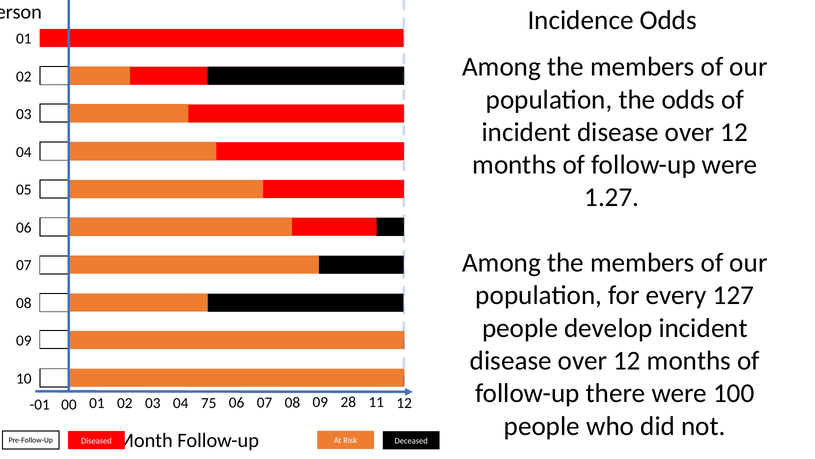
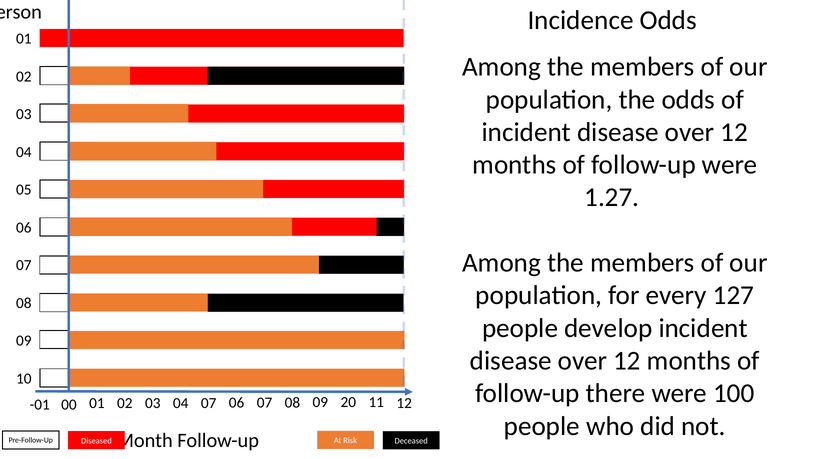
00 75: 75 -> 07 (209, 403)
28: 28 -> 20 (348, 402)
